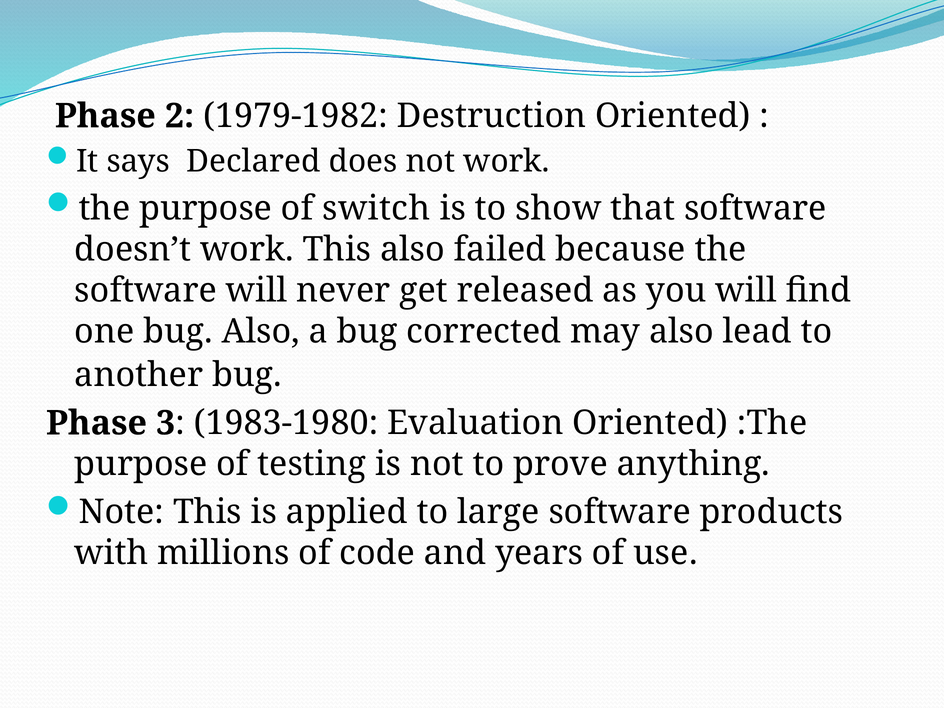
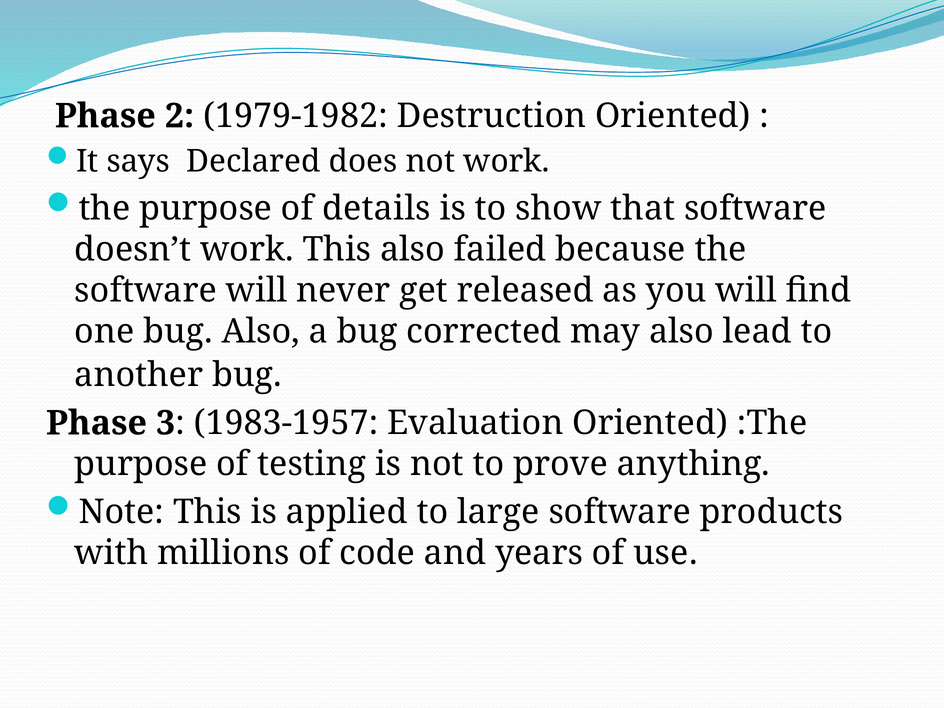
switch: switch -> details (376, 208)
1983-1980: 1983-1980 -> 1983-1957 (286, 423)
